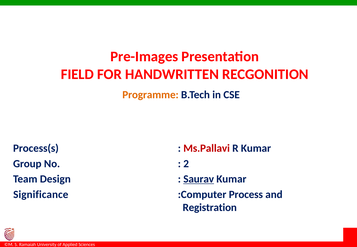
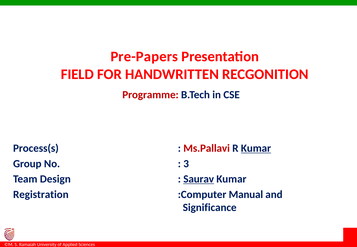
Pre-Images: Pre-Images -> Pre-Papers (144, 57)
Programme colour: orange -> red (150, 95)
Kumar underline: none -> present (256, 148)
2: 2 -> 3 (186, 164)
Significance: Significance -> Registration (41, 195)
Process: Process -> Manual (246, 195)
Registration: Registration -> Significance (210, 208)
